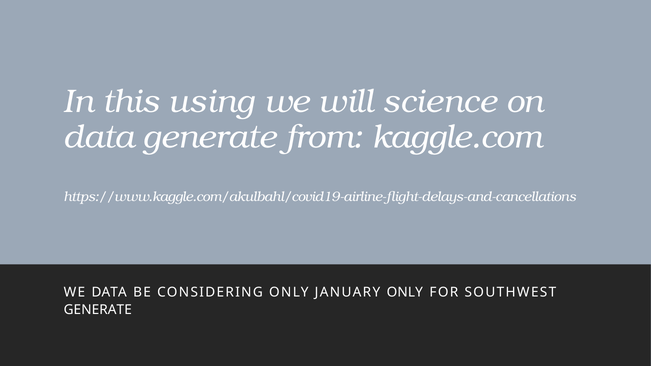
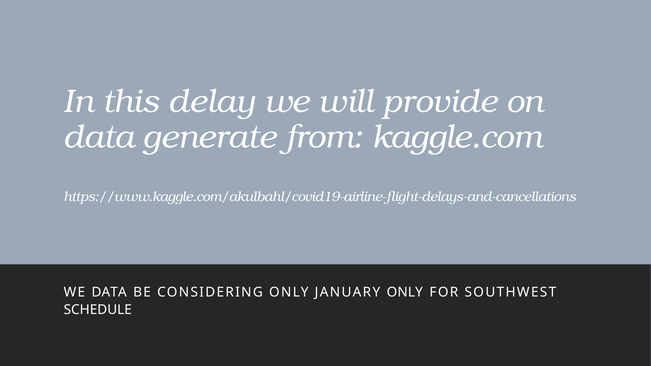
using: using -> delay (212, 102)
science: science -> provide (440, 102)
GENERATE: GENERATE -> SCHEDULE (98, 310)
